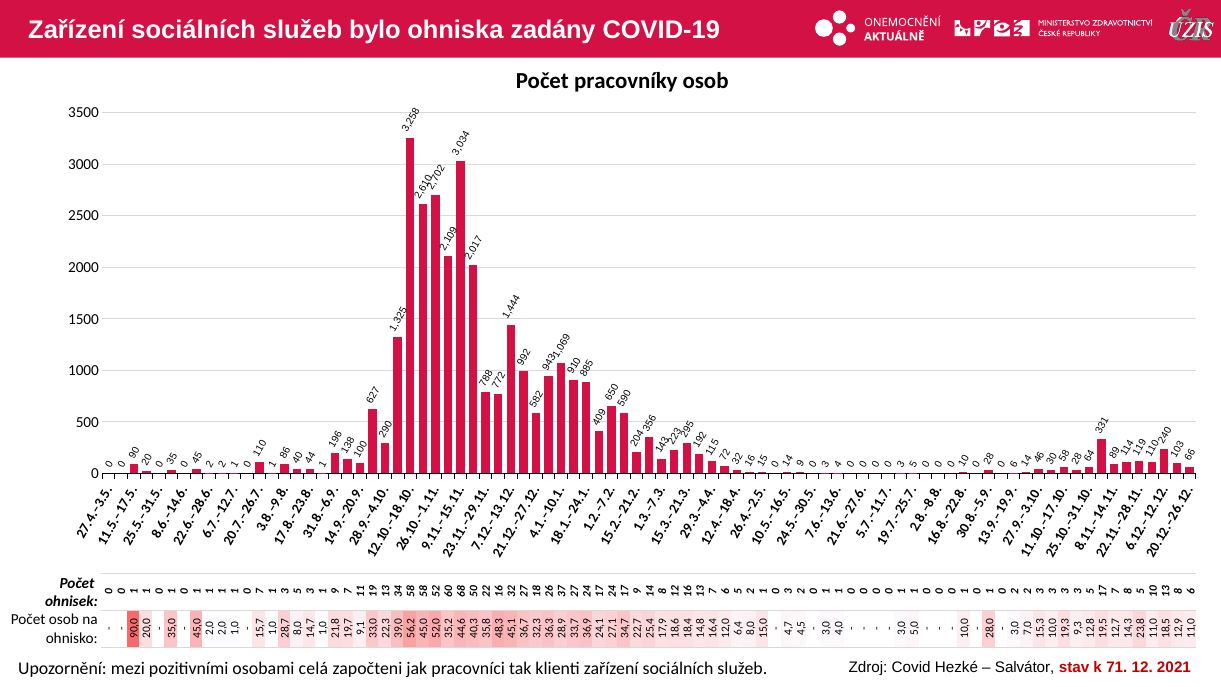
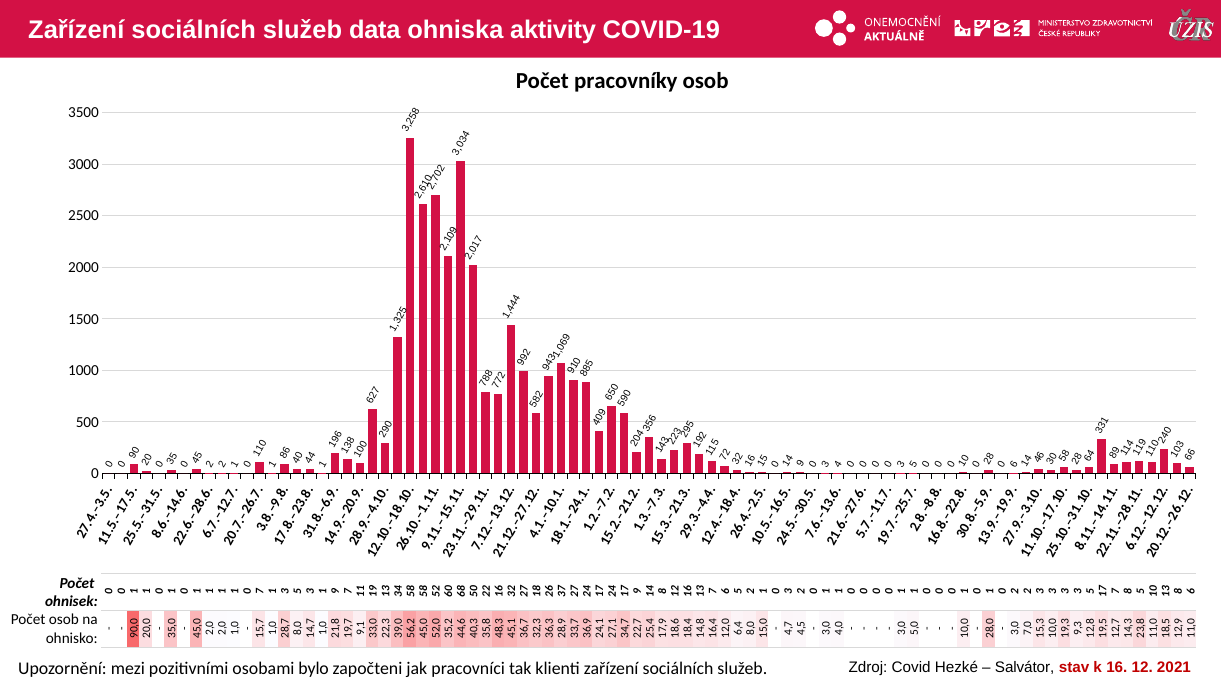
bylo: bylo -> data (375, 30)
zadány: zadány -> aktivity (553, 30)
71: 71 -> 16 (1117, 667)
celá: celá -> bylo (314, 669)
